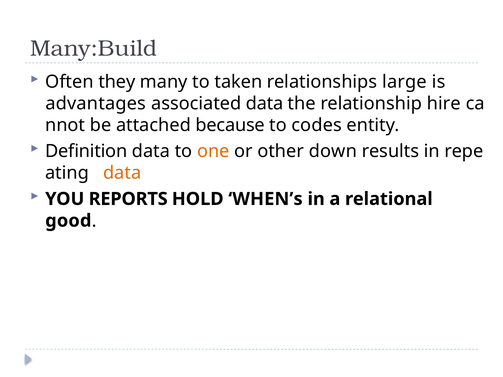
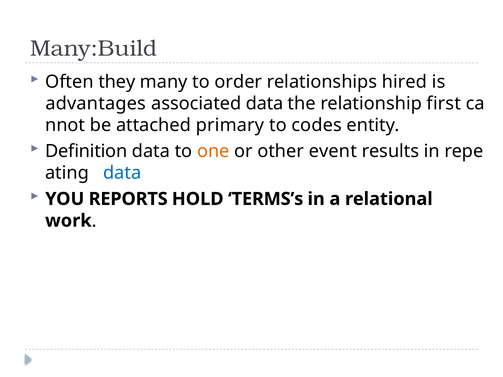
taken: taken -> order (238, 82)
large: large -> hired (404, 82)
hire: hire -> first (444, 104)
because: because -> primary (230, 125)
down: down -> event (333, 151)
data colour: orange -> blue (122, 173)
WHEN’s: WHEN’s -> TERMS’s (266, 199)
good: good -> work (68, 221)
